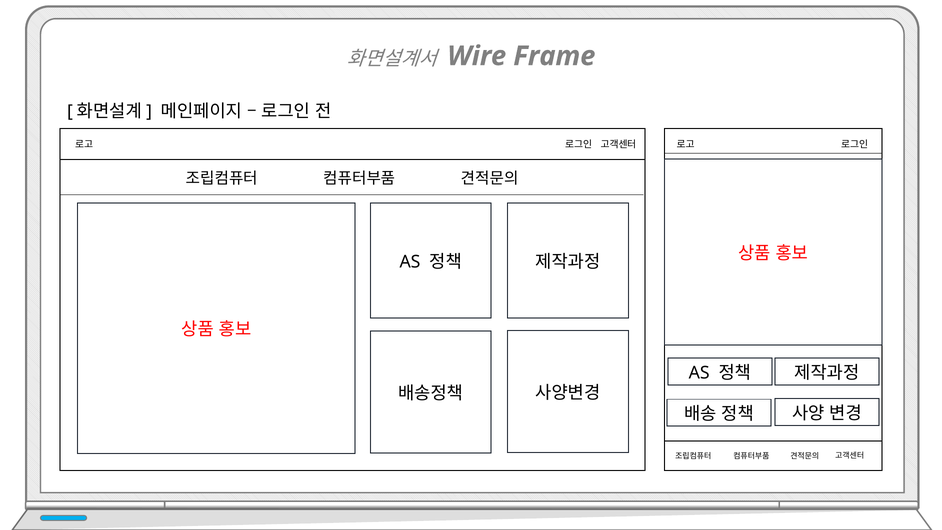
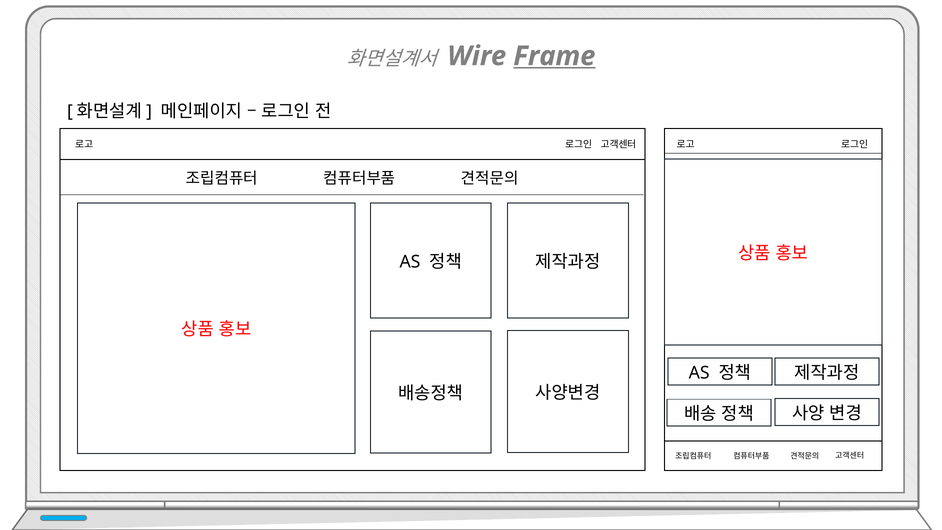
Frame underline: none -> present (554, 56)
